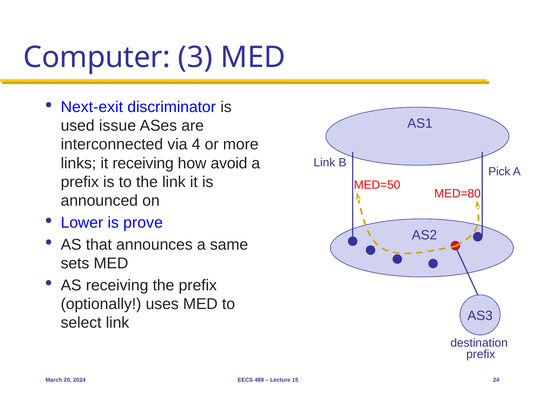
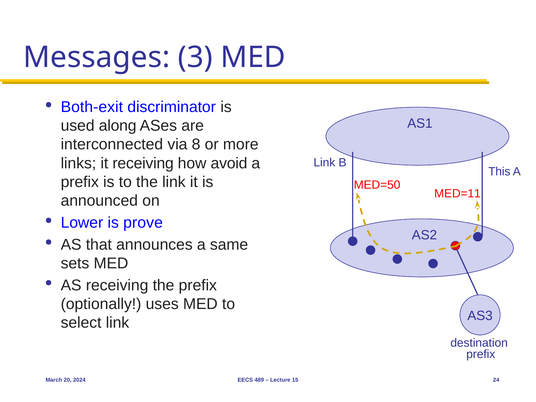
Computer: Computer -> Messages (97, 57)
Next-exit: Next-exit -> Both-exit (92, 107)
issue: issue -> along (118, 126)
4: 4 -> 8 (196, 144)
Pick: Pick -> This (499, 171)
MED=80: MED=80 -> MED=11 (457, 194)
